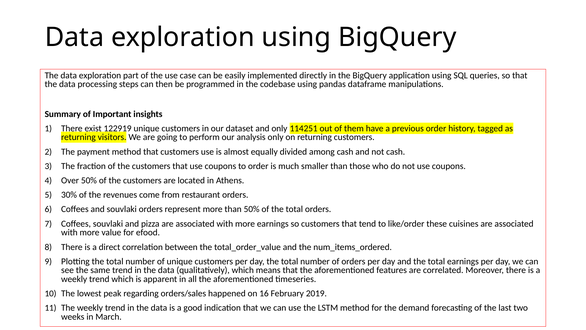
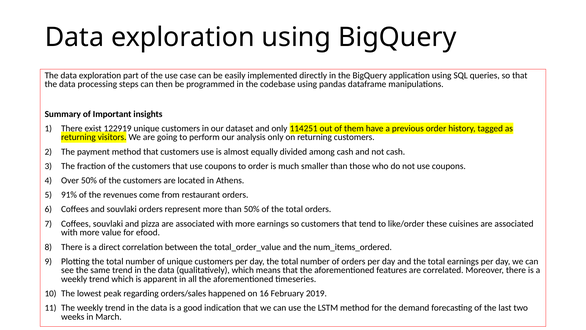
30%: 30% -> 91% (69, 195)
